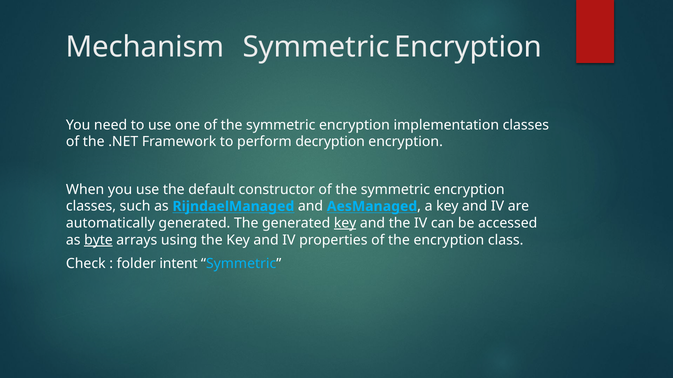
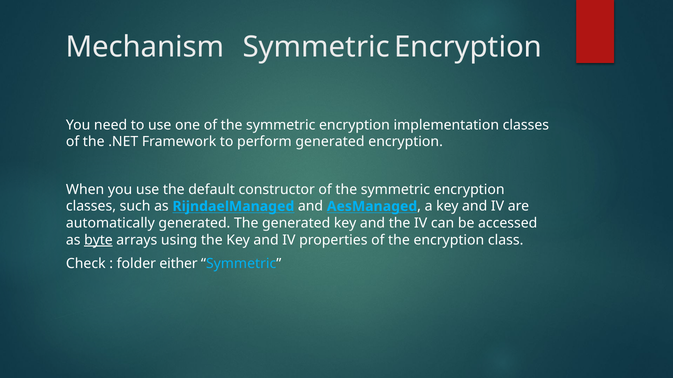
perform decryption: decryption -> generated (330, 142)
key underline: present -> none (345, 223)
intent: intent -> either (179, 264)
